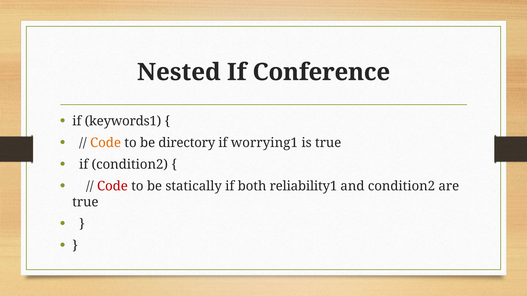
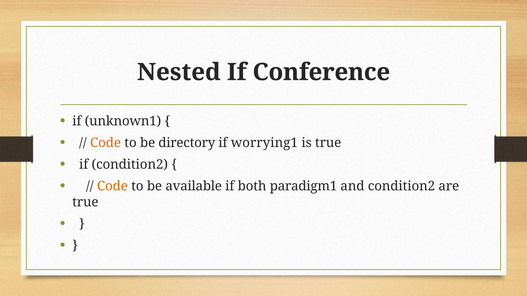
keywords1: keywords1 -> unknown1 (123, 121)
Code colour: red -> orange (112, 187)
statically: statically -> available (194, 187)
reliability1: reliability1 -> paradigm1 (303, 187)
